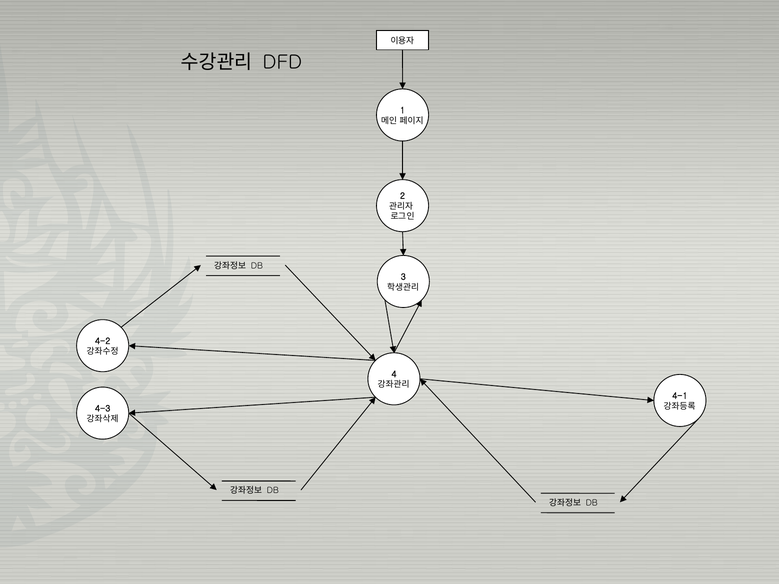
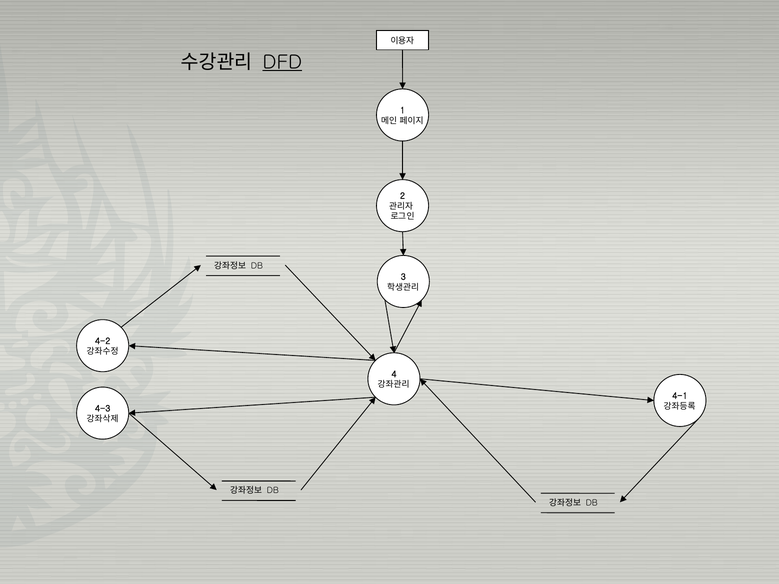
DFD underline: none -> present (282, 62)
